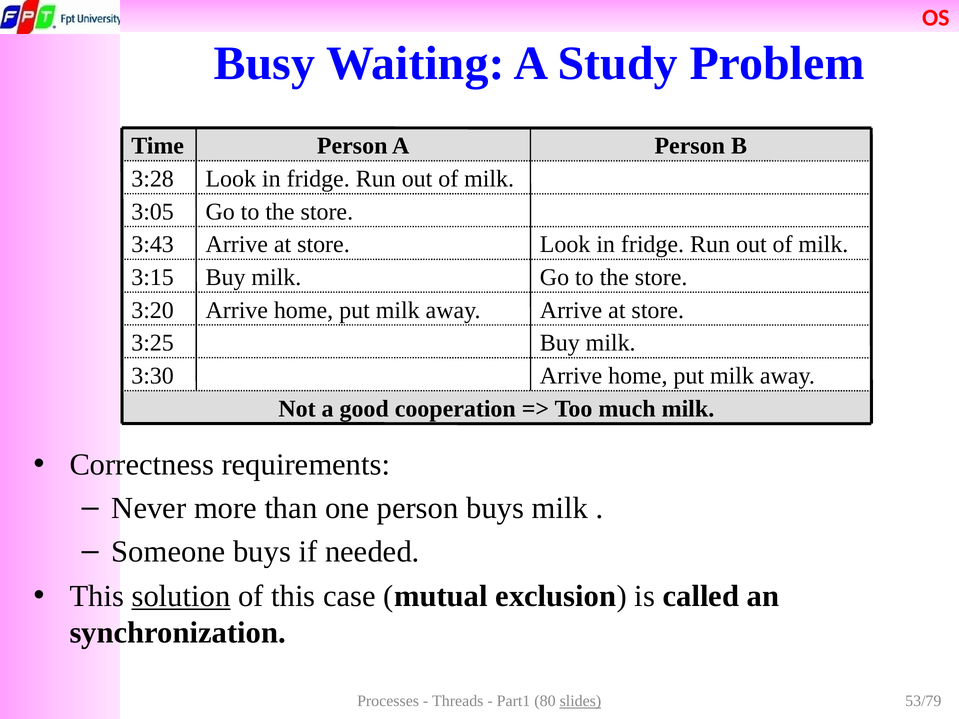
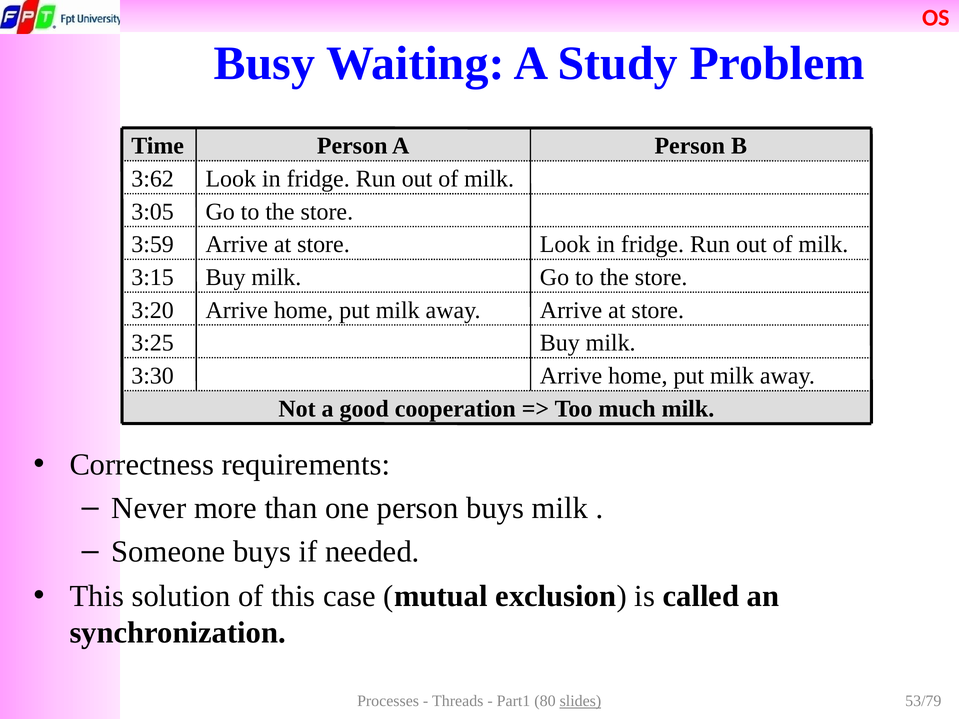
3:28: 3:28 -> 3:62 (153, 179)
3:43: 3:43 -> 3:59 (153, 245)
solution underline: present -> none (181, 596)
